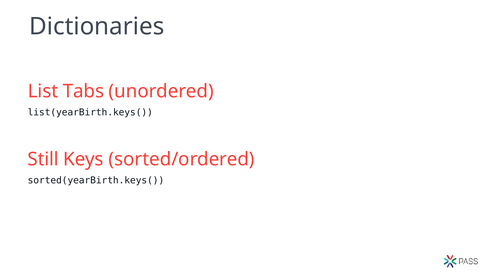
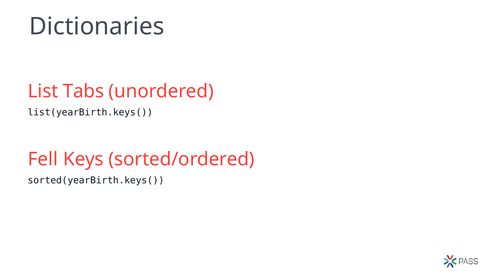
Still: Still -> Fell (43, 159)
